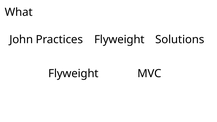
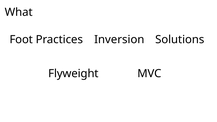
John: John -> Foot (21, 40)
Practices Flyweight: Flyweight -> Inversion (119, 40)
